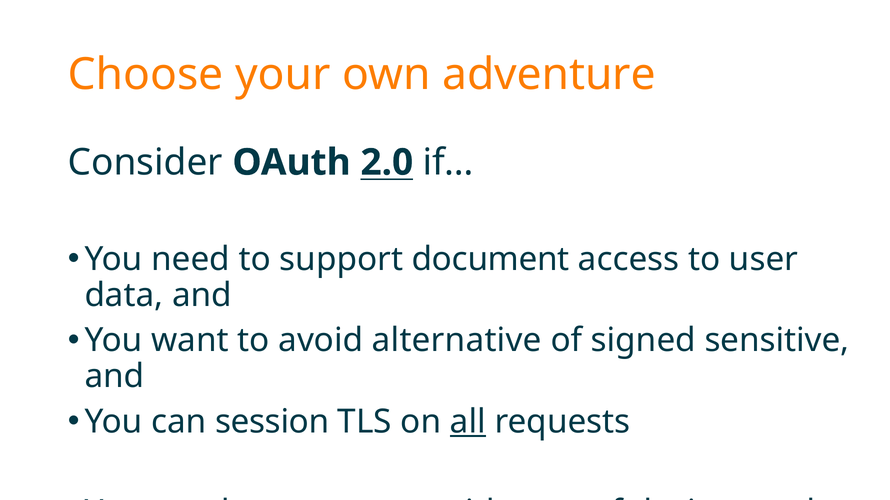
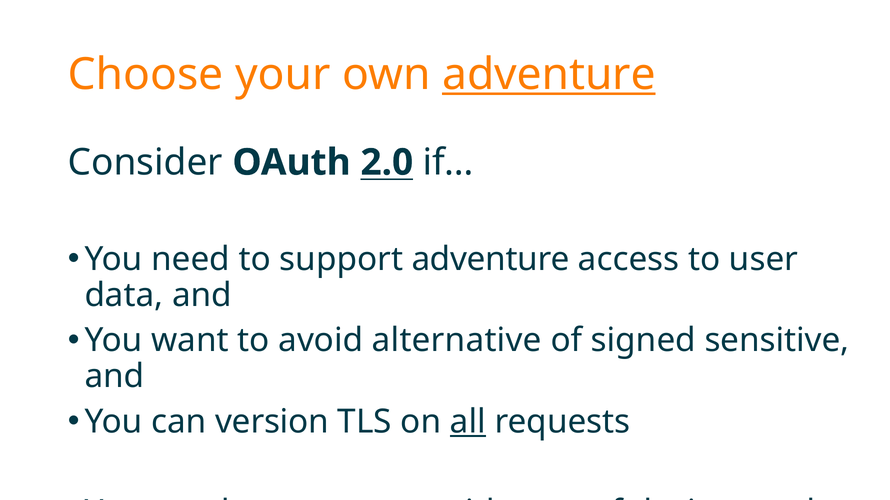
adventure underline: none -> present (549, 75)
support document: document -> adventure (491, 259)
session: session -> version (272, 422)
